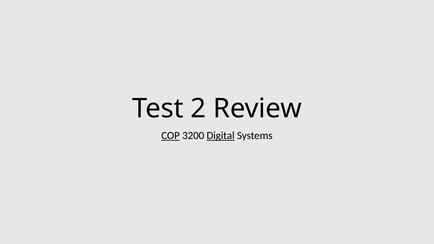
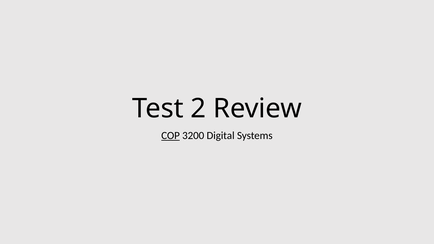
Digital underline: present -> none (221, 136)
